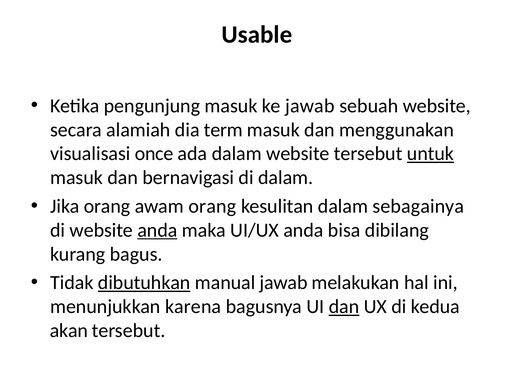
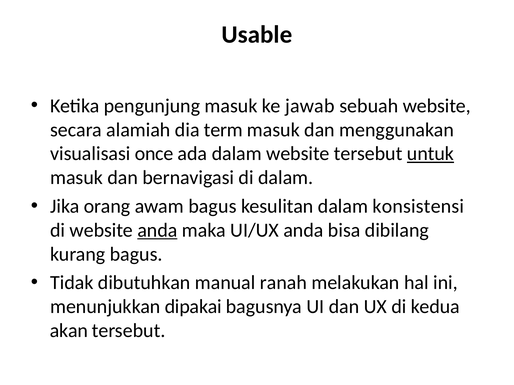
awam orang: orang -> bagus (212, 206)
sebagainya: sebagainya -> konsistensi (418, 206)
dibutuhkan underline: present -> none (144, 283)
manual jawab: jawab -> ranah (283, 283)
karena: karena -> dipakai (193, 307)
dan underline: present -> none (344, 307)
